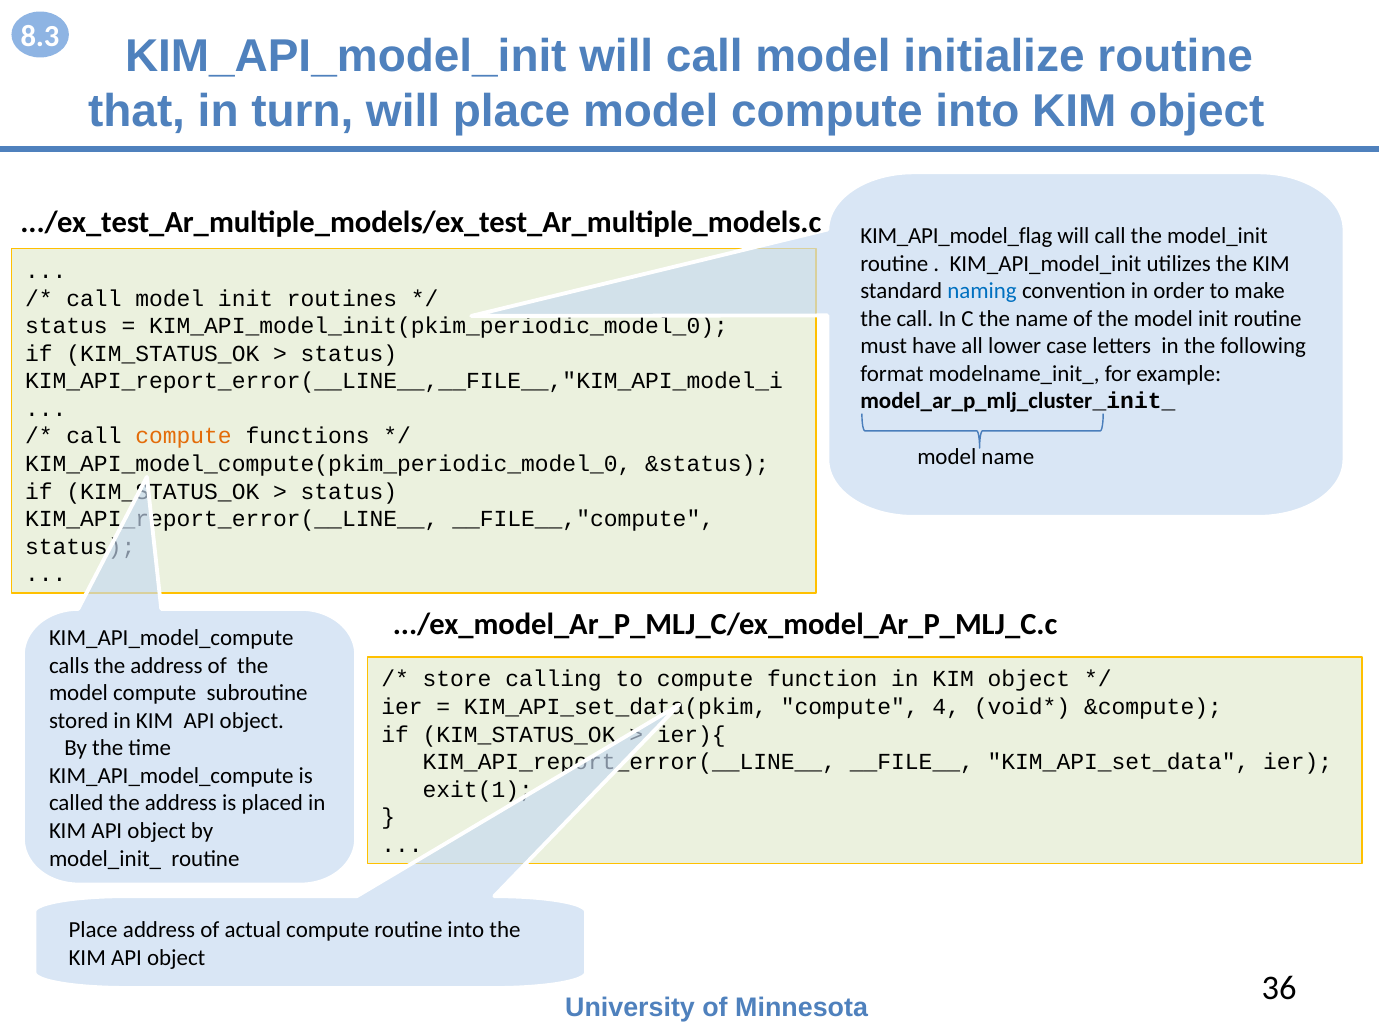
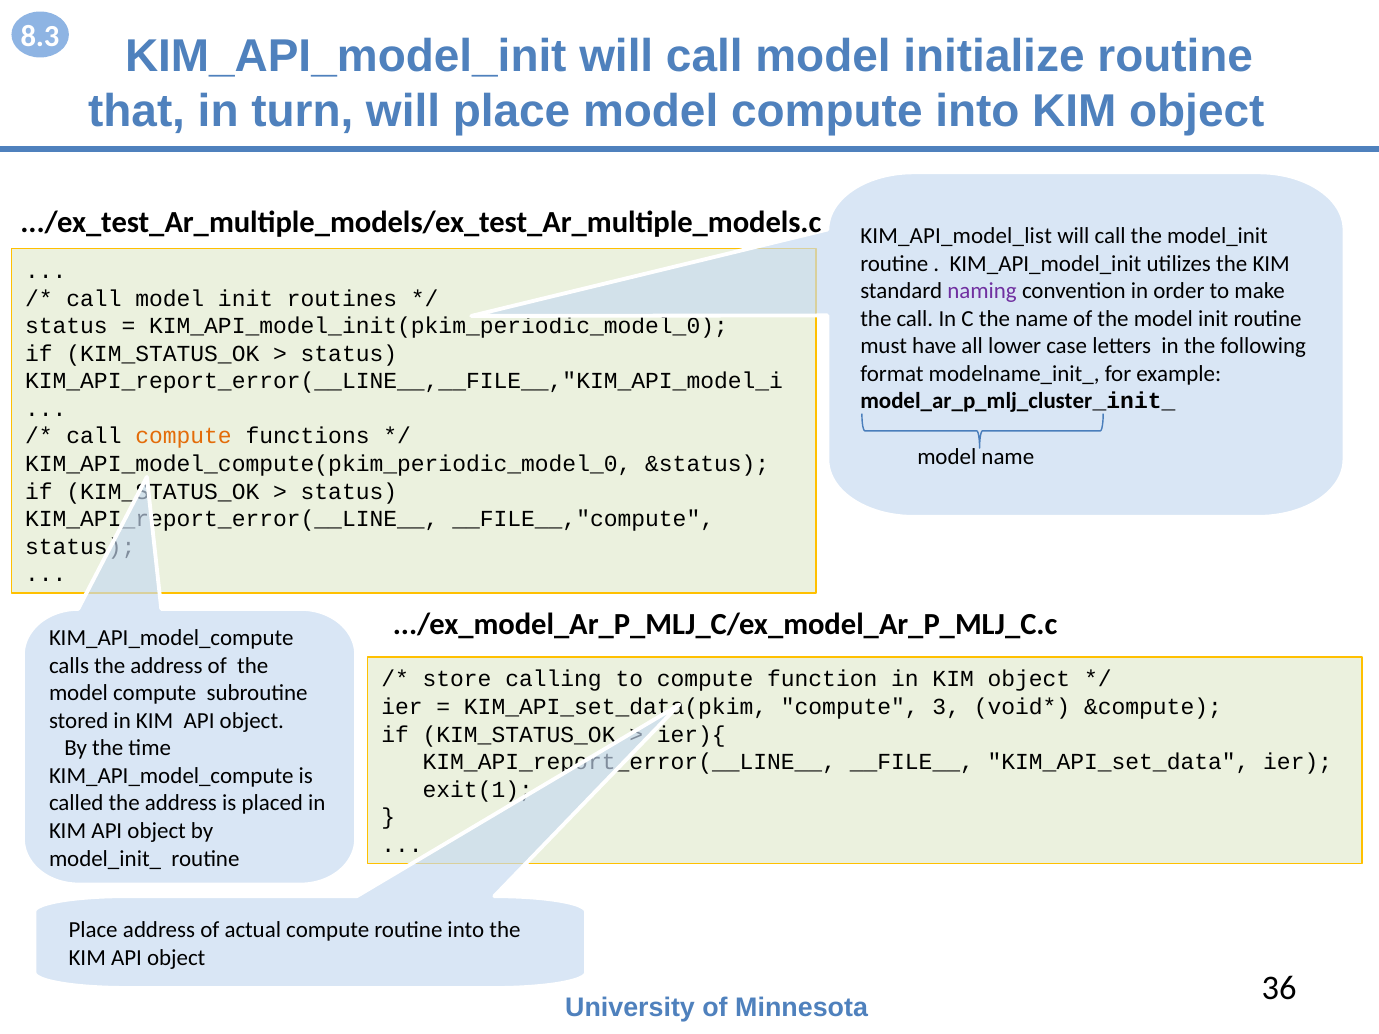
KIM_API_model_flag: KIM_API_model_flag -> KIM_API_model_list (956, 236)
naming colour: blue -> purple (982, 291)
4: 4 -> 3 (946, 707)
